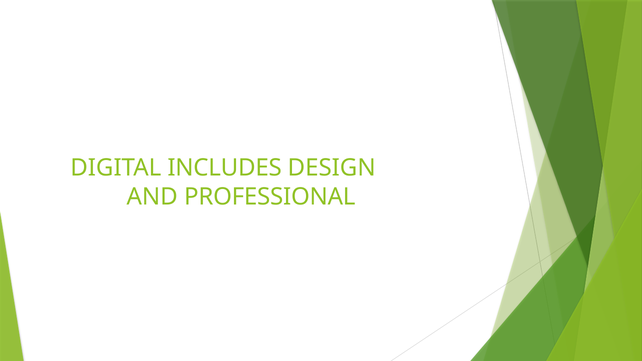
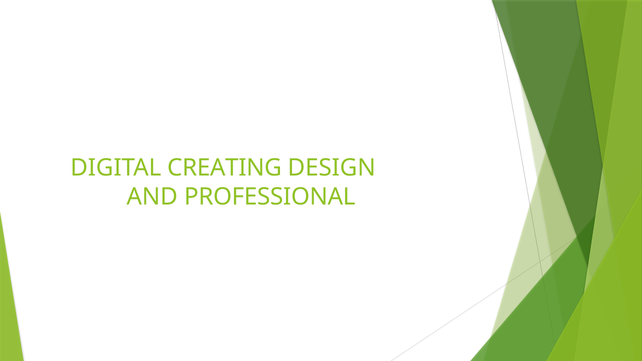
INCLUDES: INCLUDES -> CREATING (225, 168)
